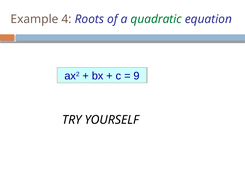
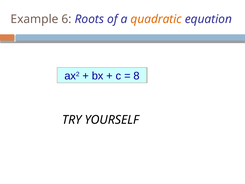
4: 4 -> 6 (67, 19)
quadratic colour: green -> orange (156, 19)
9: 9 -> 8 (137, 76)
